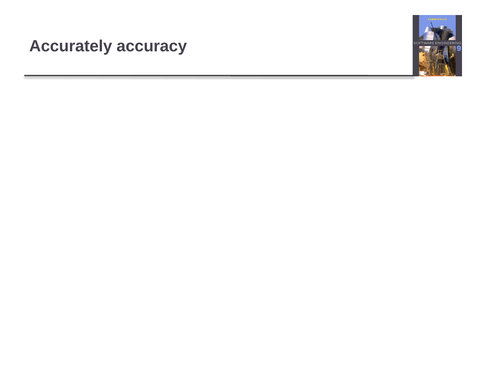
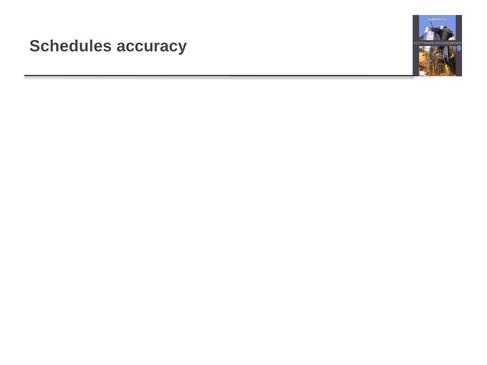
Accurately: Accurately -> Schedules (71, 46)
